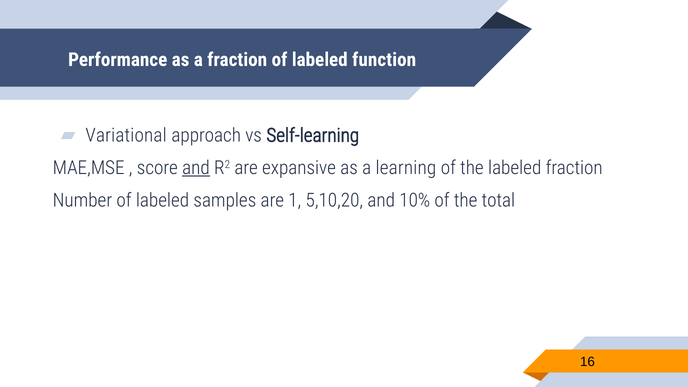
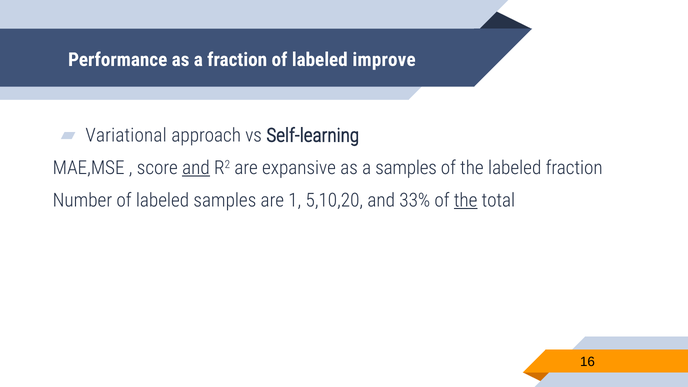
function: function -> improve (384, 60)
a learning: learning -> samples (406, 168)
10%: 10% -> 33% (415, 200)
the underline: none -> present (466, 200)
